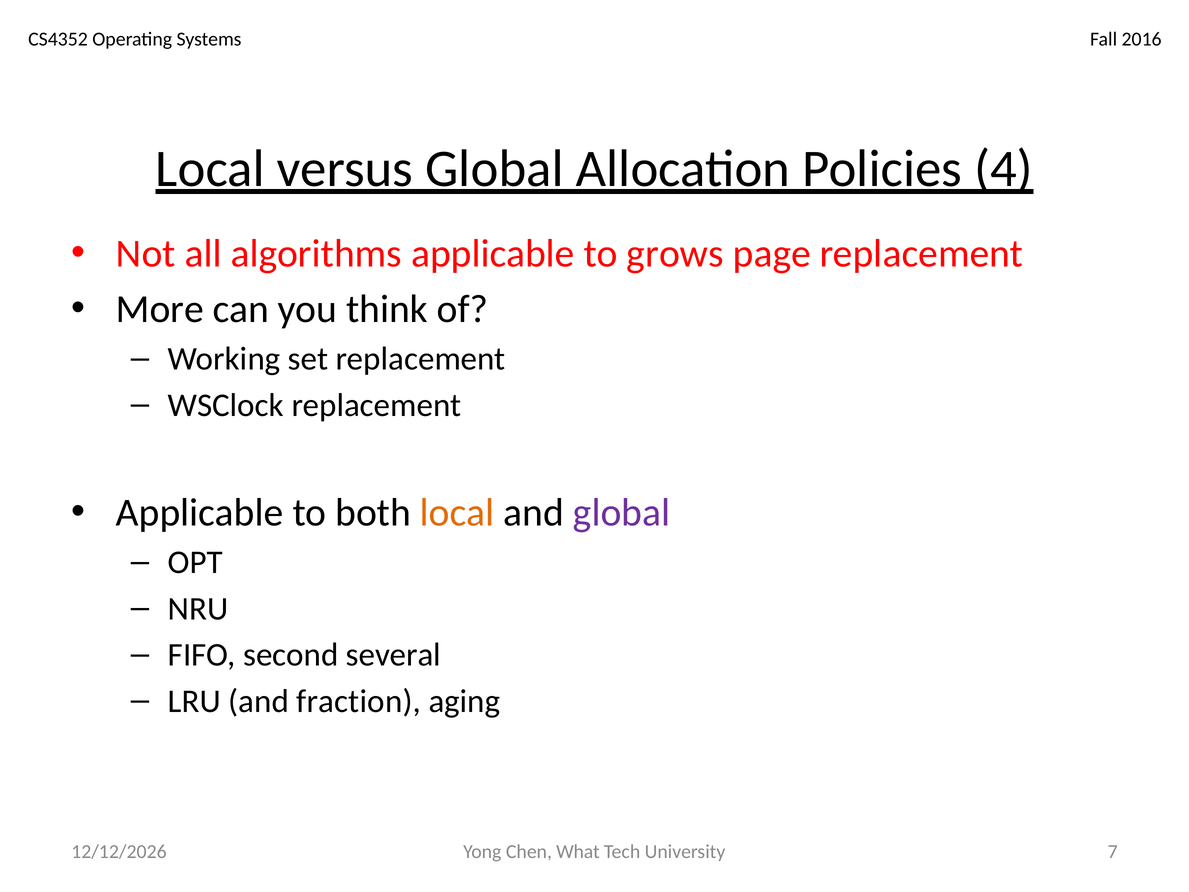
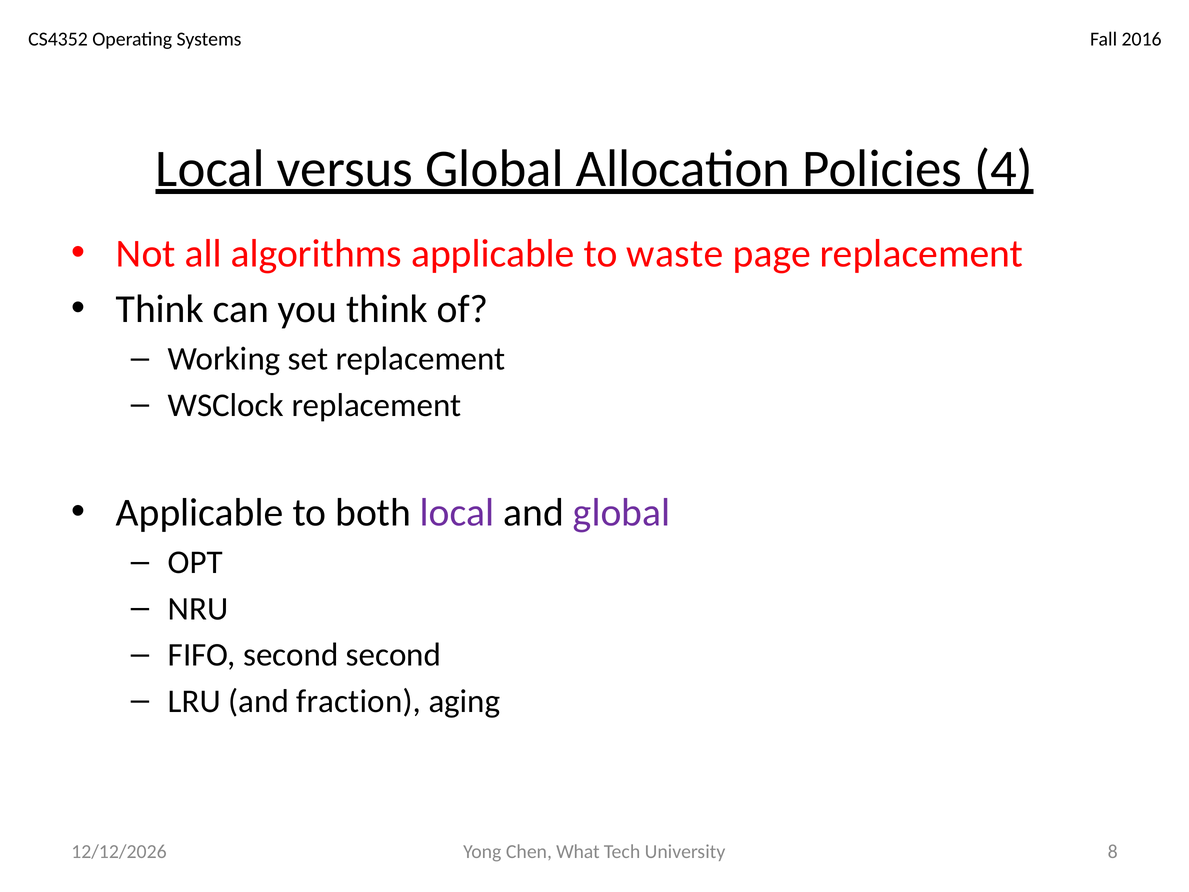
grows: grows -> waste (675, 254)
More: More -> Think (160, 309)
local colour: orange -> purple (457, 513)
second several: several -> second (393, 655)
7: 7 -> 8 (1113, 851)
